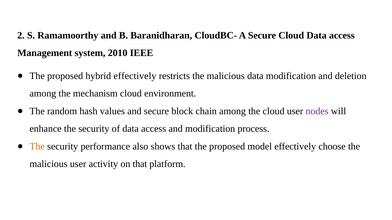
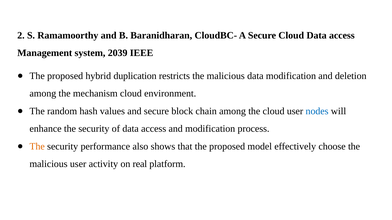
2010: 2010 -> 2039 (118, 53)
hybrid effectively: effectively -> duplication (135, 76)
nodes colour: purple -> blue (317, 111)
on that: that -> real (140, 164)
